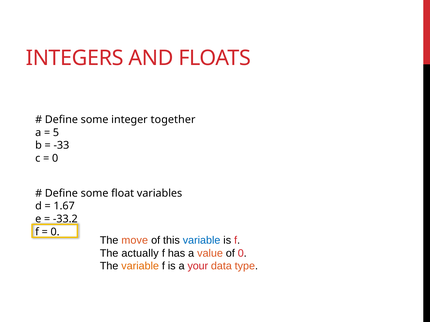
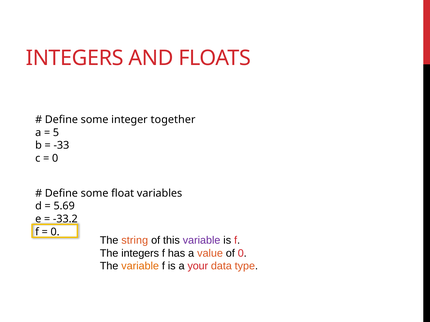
1.67: 1.67 -> 5.69 (64, 206)
move: move -> string (135, 241)
variable colour: blue -> purple (202, 241)
The actually: actually -> integers (140, 254)
